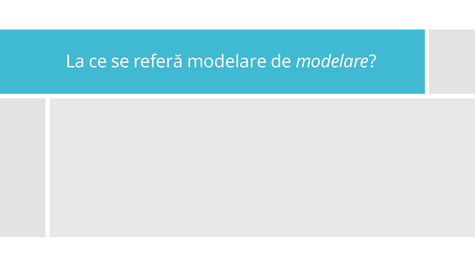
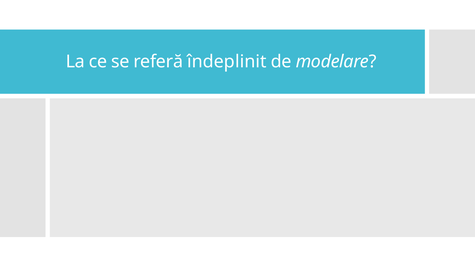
referă modelare: modelare -> îndeplinit (227, 62)
